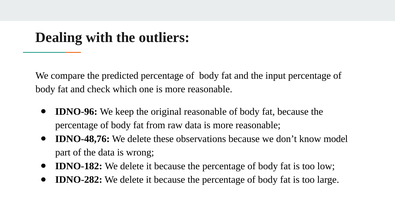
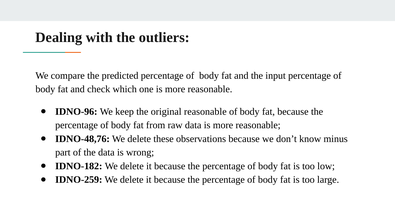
model: model -> minus (336, 139)
IDNO-282: IDNO-282 -> IDNO-259 (79, 180)
